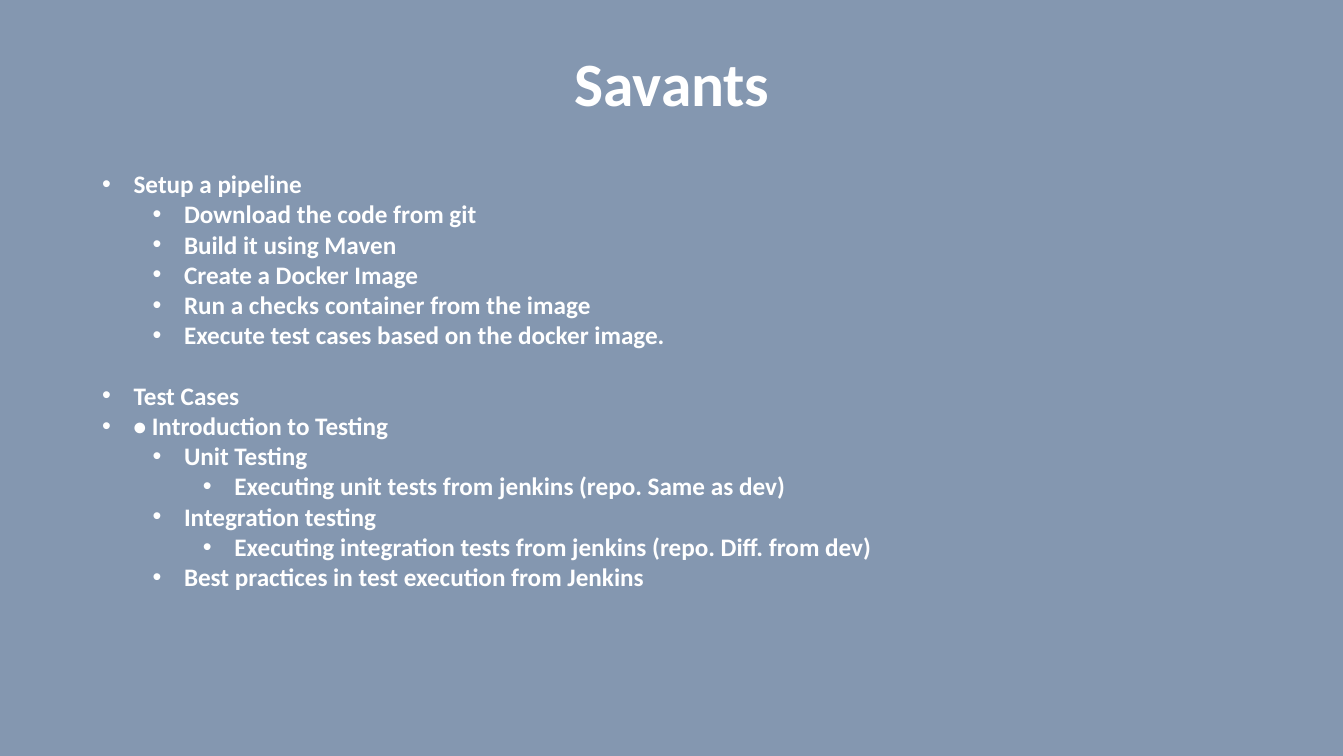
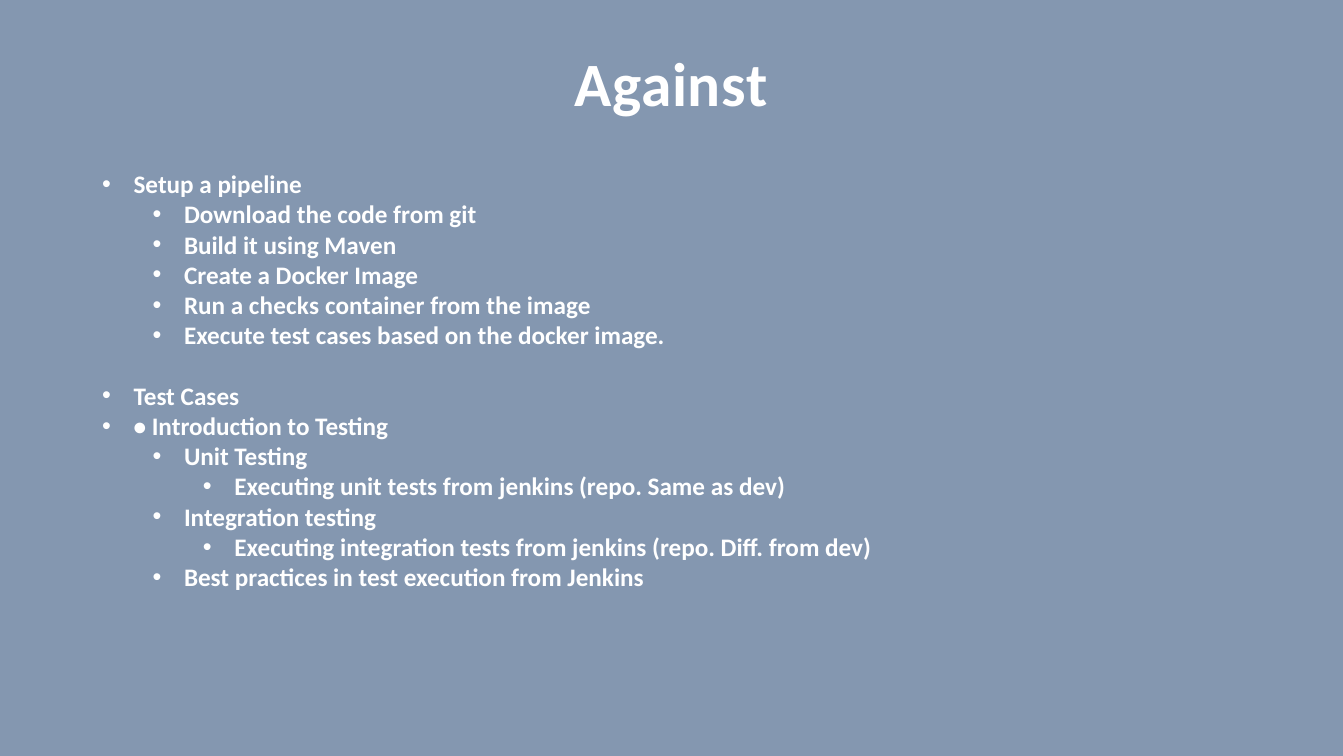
Savants: Savants -> Against (671, 86)
